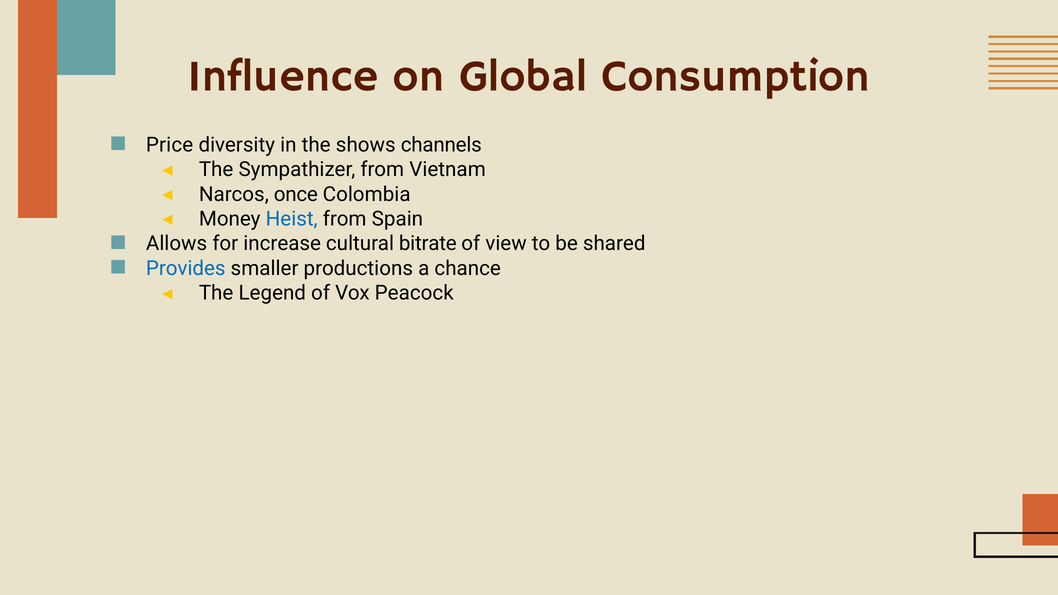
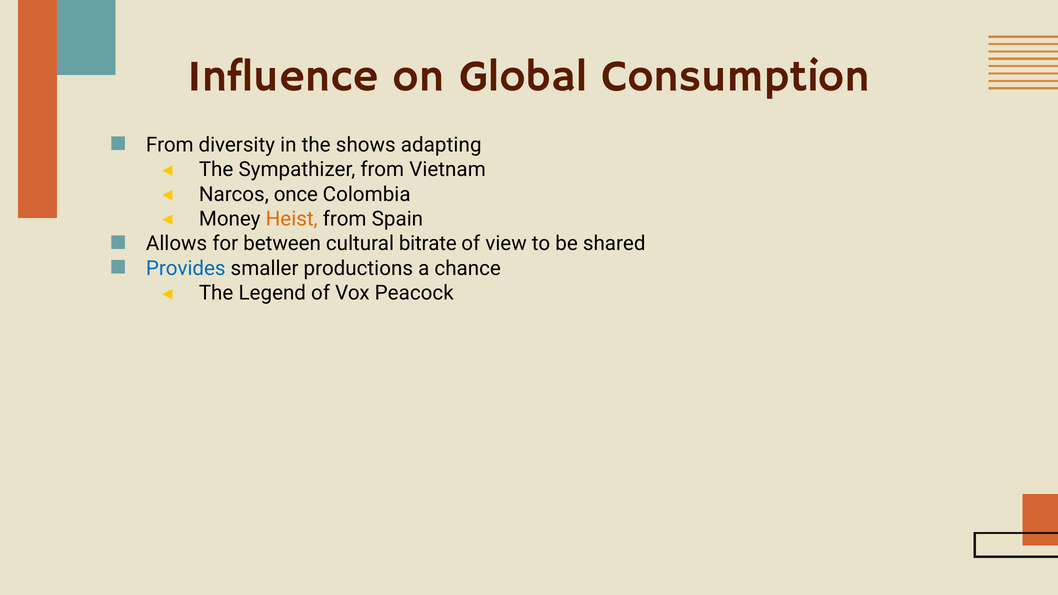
Price: Price -> From (170, 145)
channels: channels -> adapting (441, 145)
Heist colour: blue -> orange (292, 219)
increase: increase -> between (282, 244)
